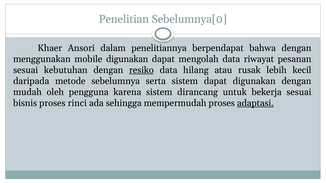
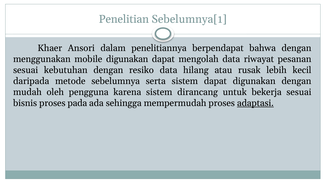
Sebelumnya[0: Sebelumnya[0 -> Sebelumnya[1 (189, 19)
resiko underline: present -> none (141, 70)
rinci: rinci -> pada (77, 103)
